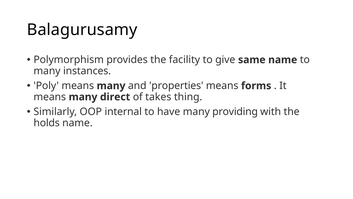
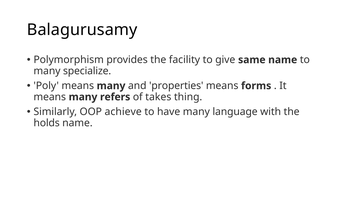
instances: instances -> specialize (87, 71)
direct: direct -> refers (115, 97)
internal: internal -> achieve (123, 112)
providing: providing -> language (235, 112)
